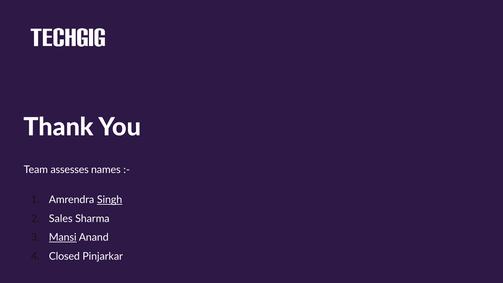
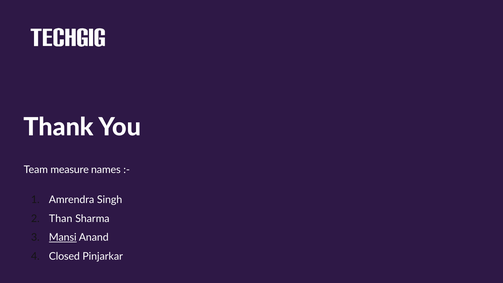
assesses: assesses -> measure (70, 170)
Singh underline: present -> none (110, 200)
Sales: Sales -> Than (61, 219)
